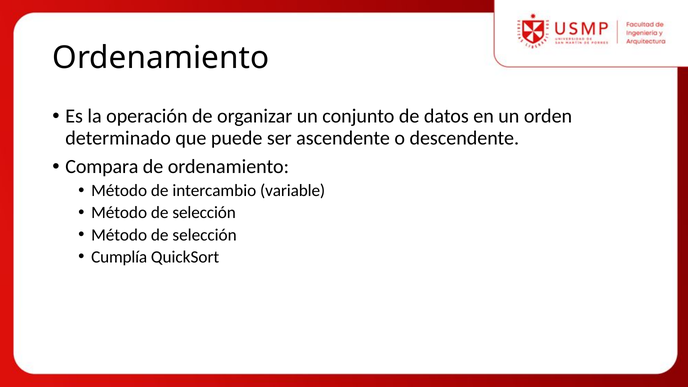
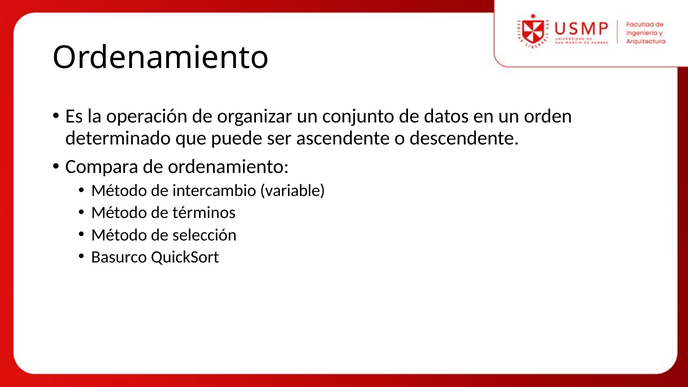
selección: selección -> términos (204, 213)
Cumplía: Cumplía -> Basurco (119, 257)
